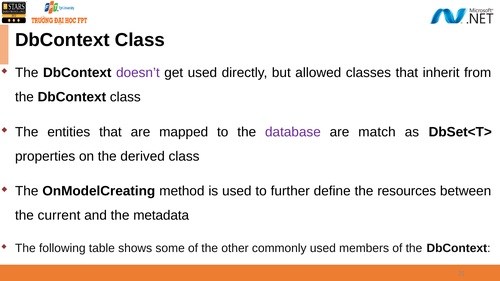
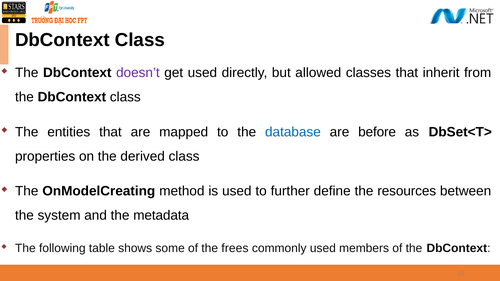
database colour: purple -> blue (293, 132)
match: match -> before (377, 132)
current: current -> system (59, 216)
other: other -> frees (235, 248)
